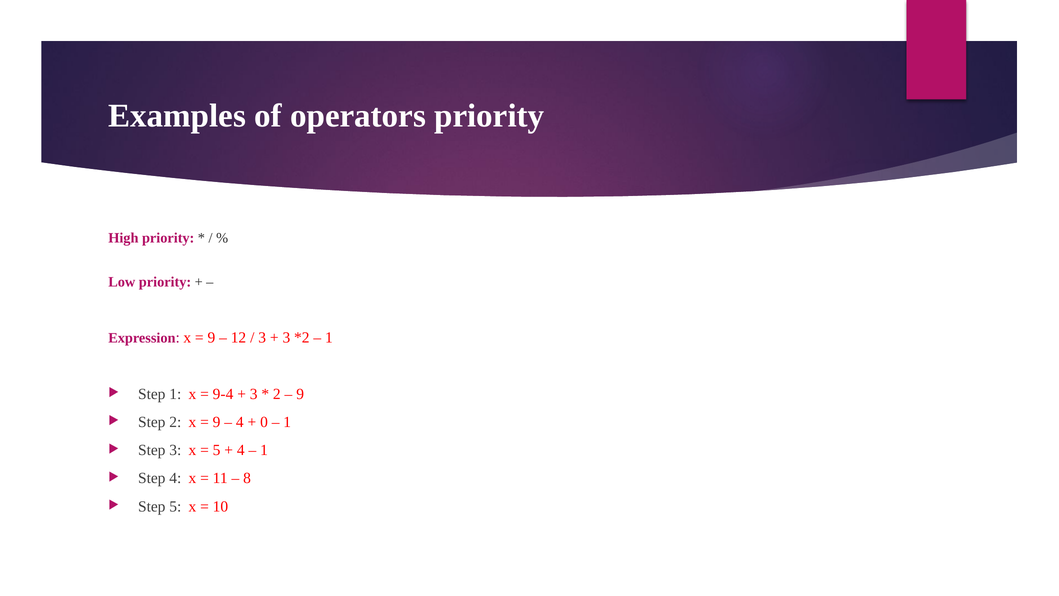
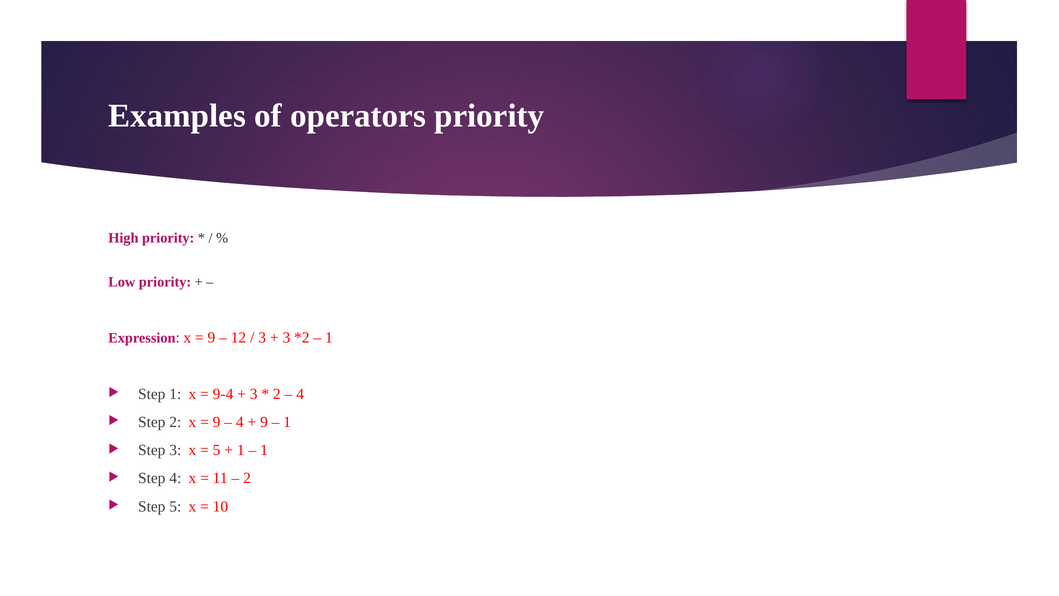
9: 9 -> 4 (300, 394)
0: 0 -> 9 (264, 422)
4: 4 -> 1 (241, 450)
8: 8 -> 2 (247, 478)
